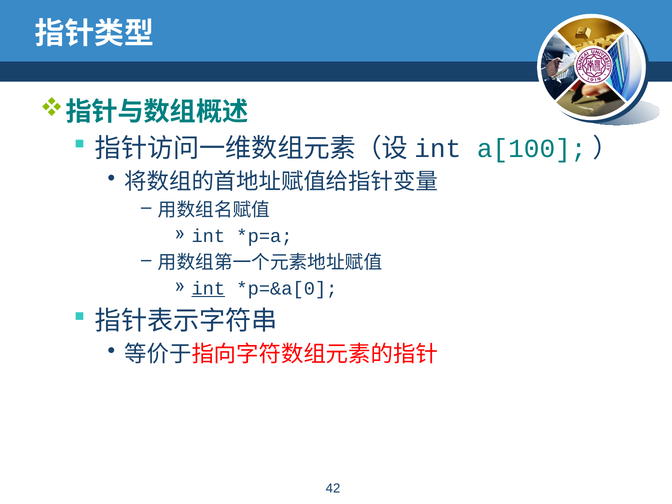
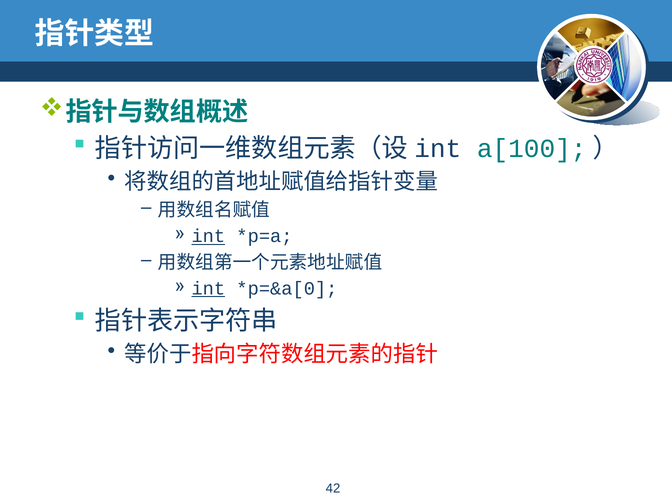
int underline: none -> present (208, 236)
